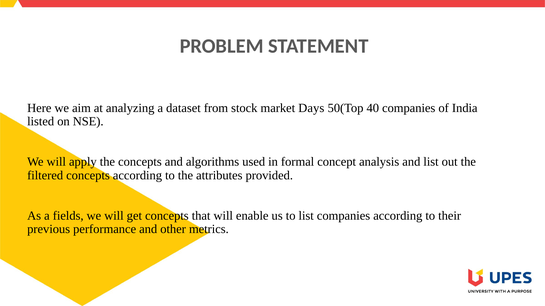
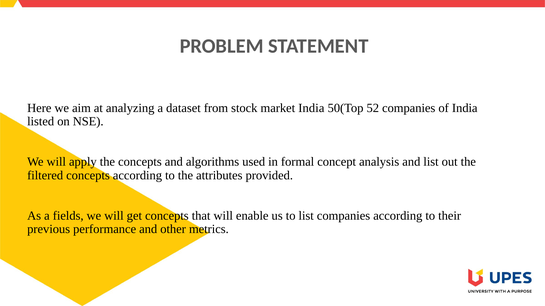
market Days: Days -> India (311, 108)
40: 40 -> 52 (373, 108)
